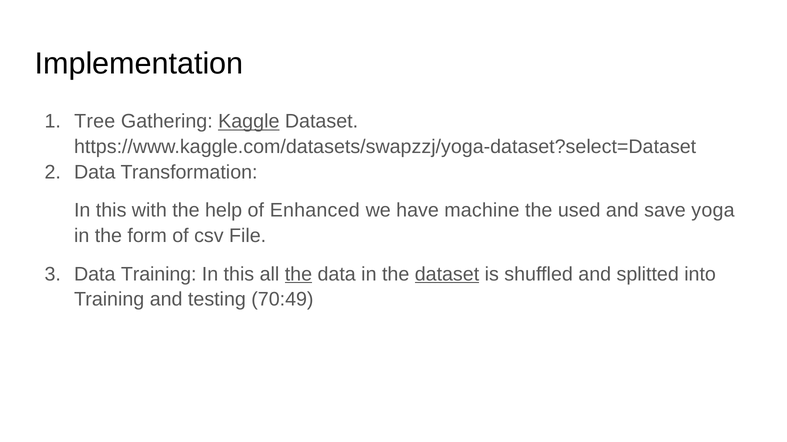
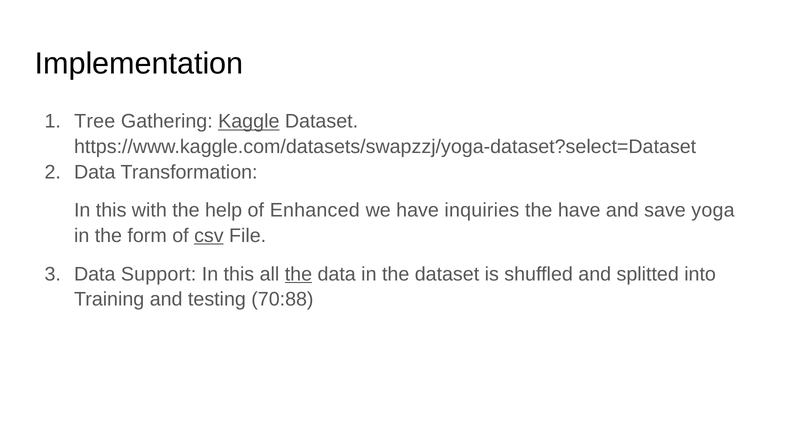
machine: machine -> inquiries (482, 211)
the used: used -> have (579, 211)
csv underline: none -> present (209, 236)
Data Training: Training -> Support (159, 274)
dataset underline: present -> none (447, 274)
70:49: 70:49 -> 70:88 (282, 300)
